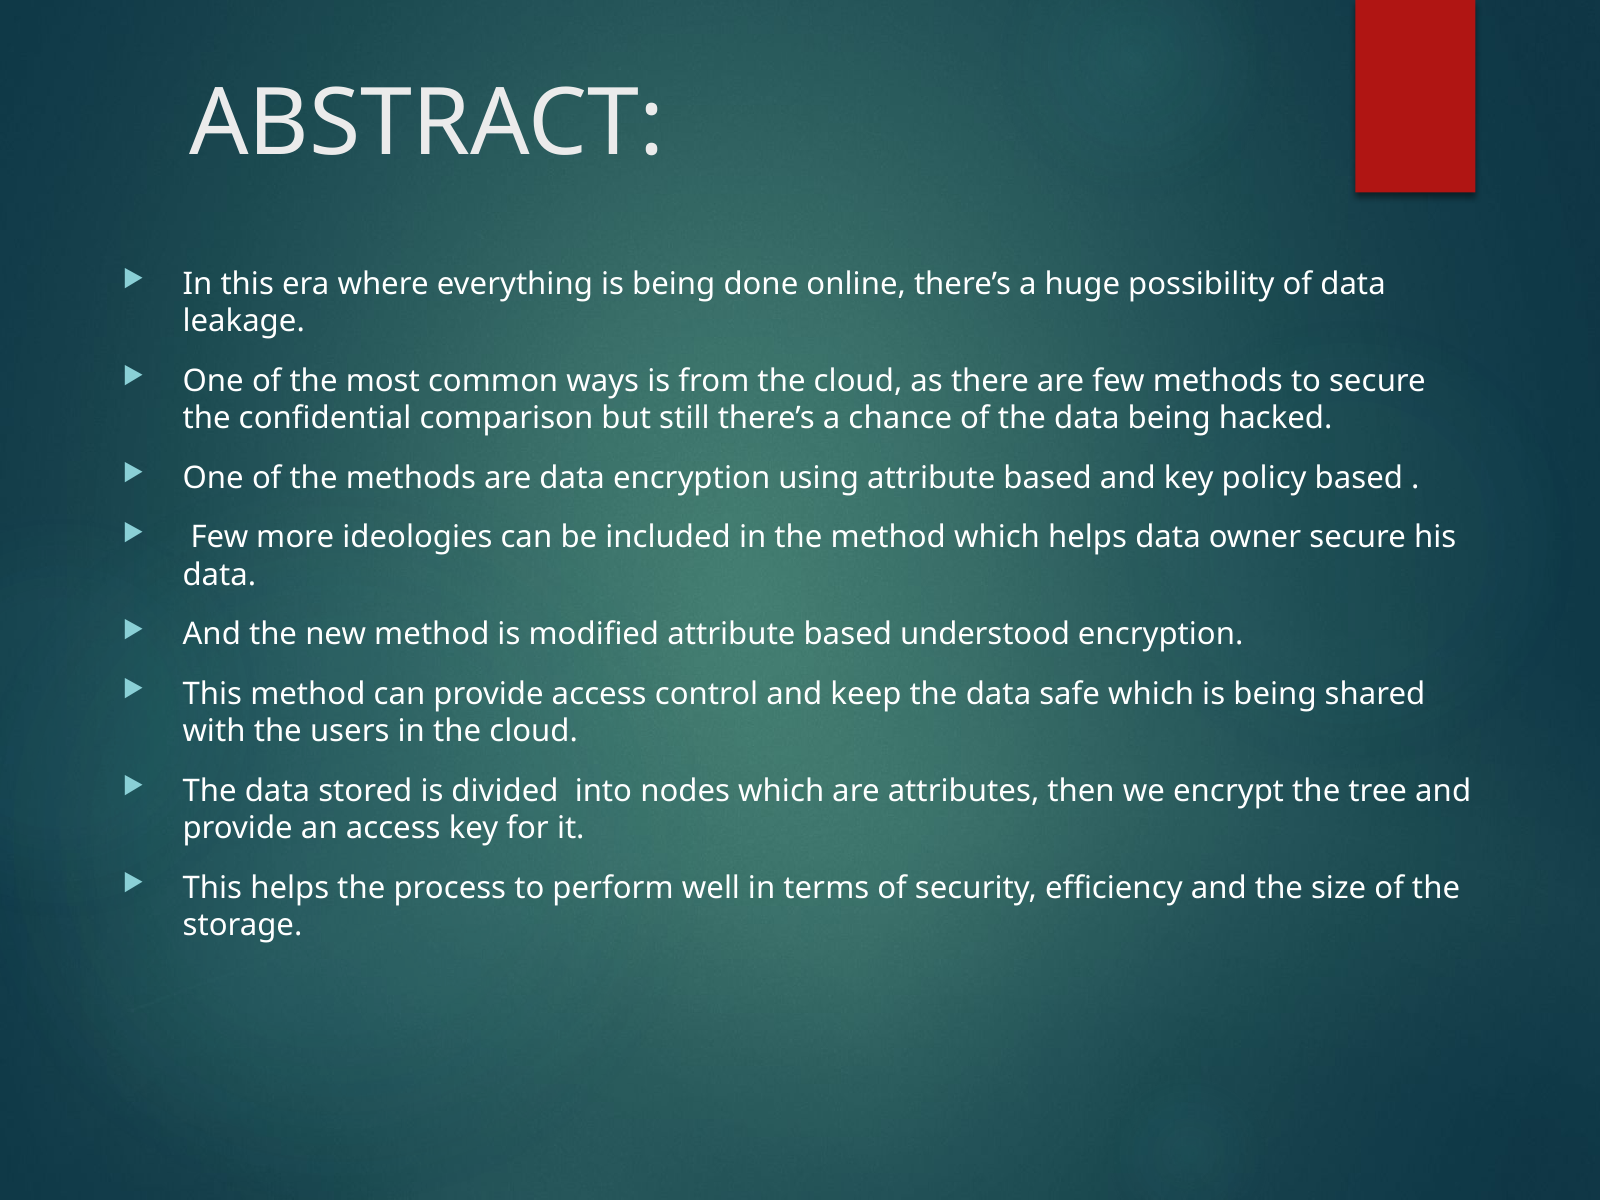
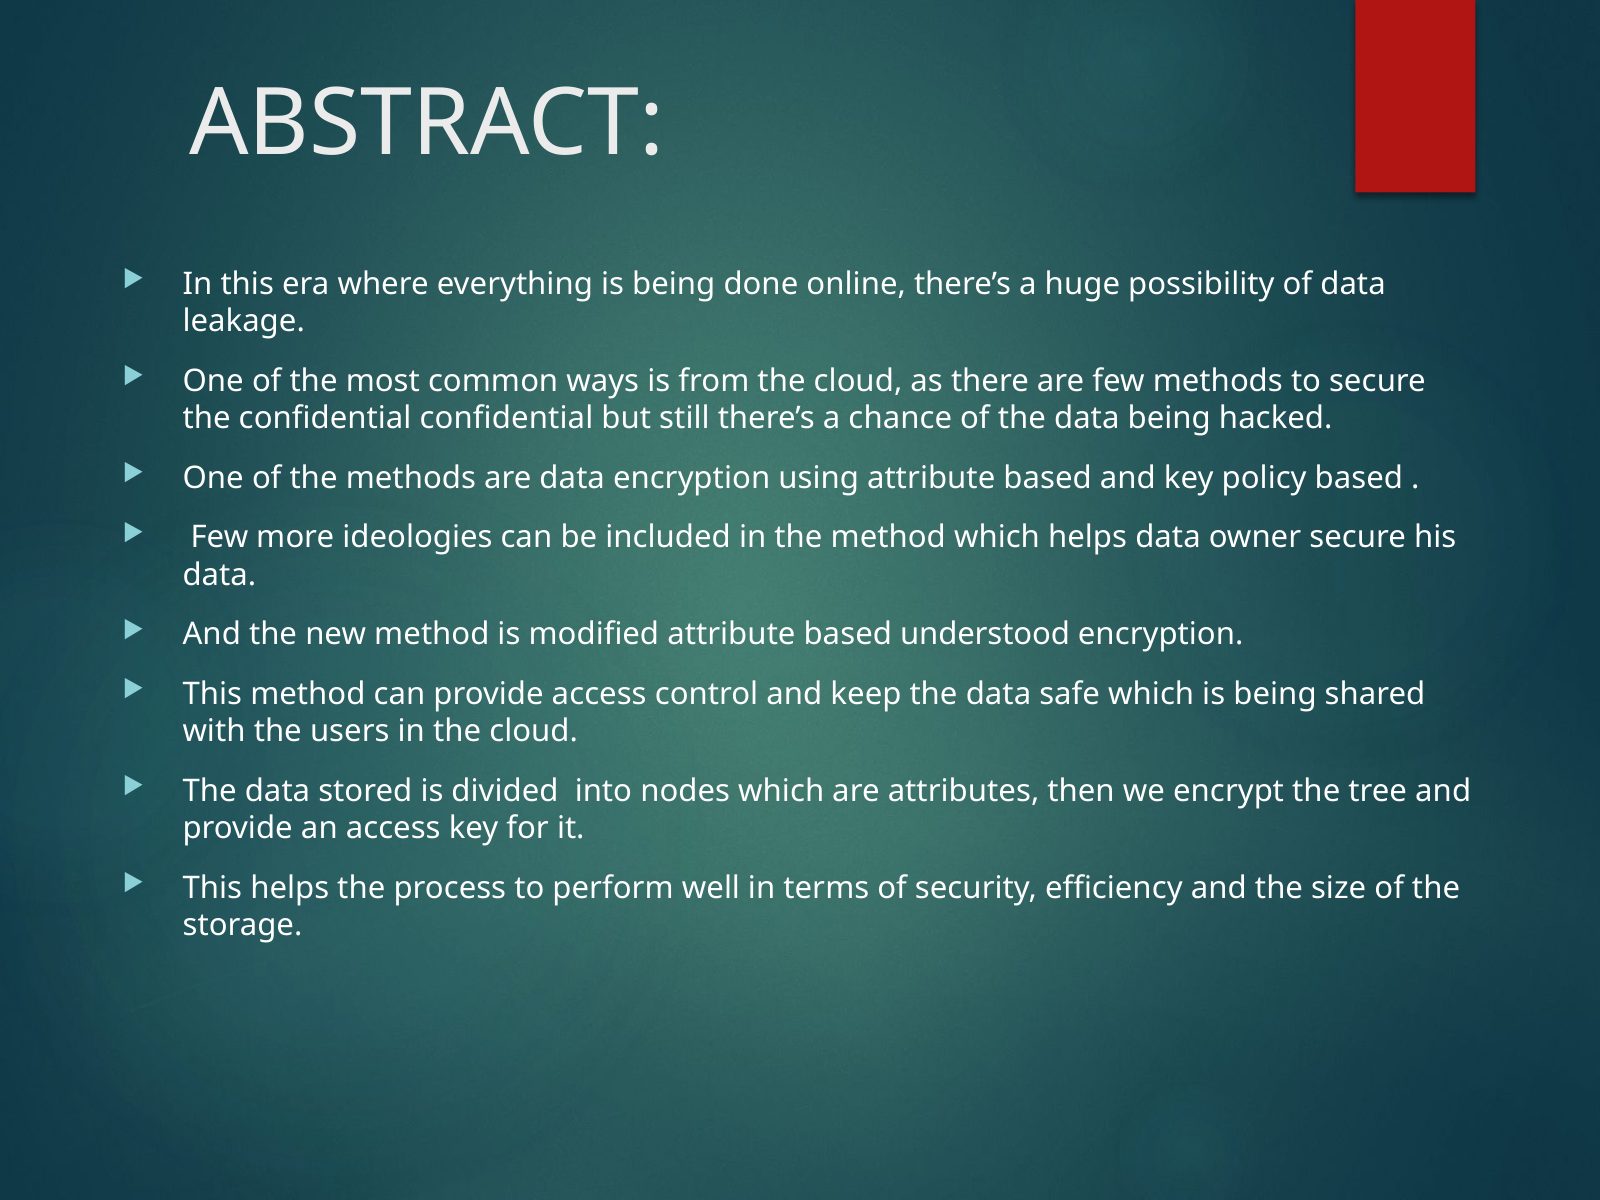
confidential comparison: comparison -> confidential (506, 419)
